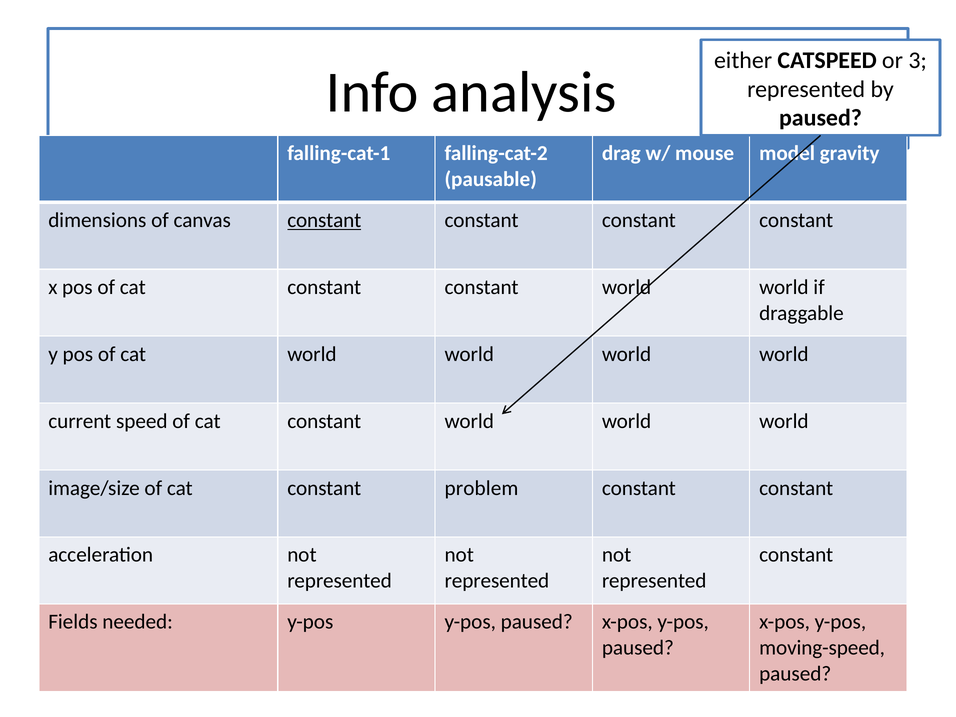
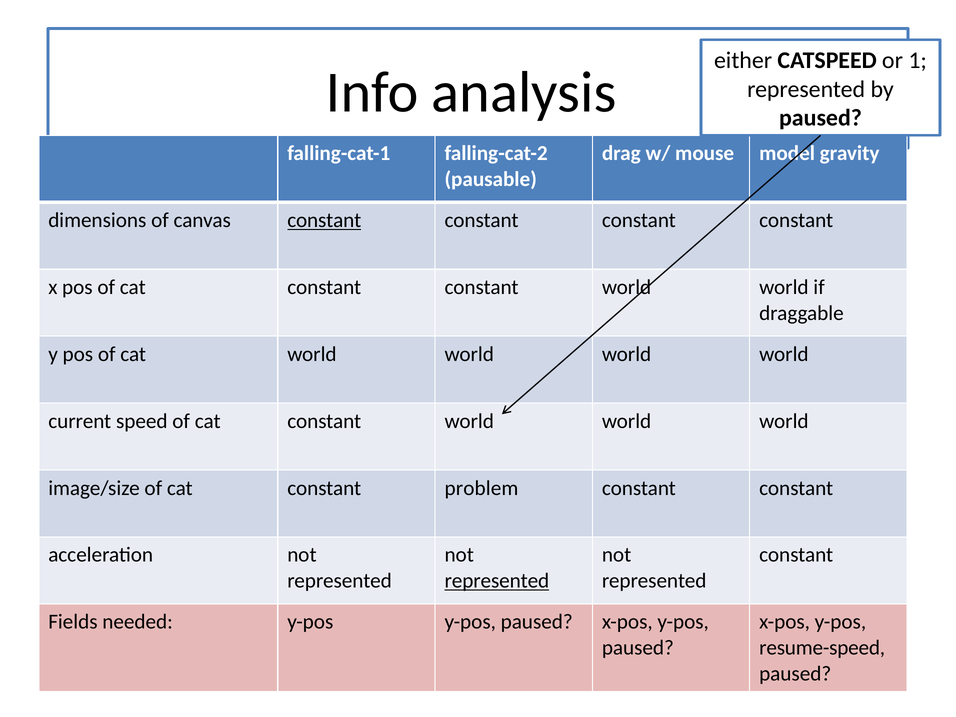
3: 3 -> 1 (918, 61)
represented underline: none -> present (497, 581)
moving-speed: moving-speed -> resume-speed (822, 648)
